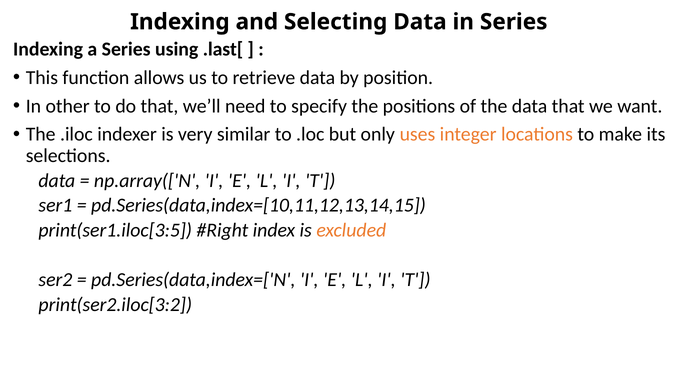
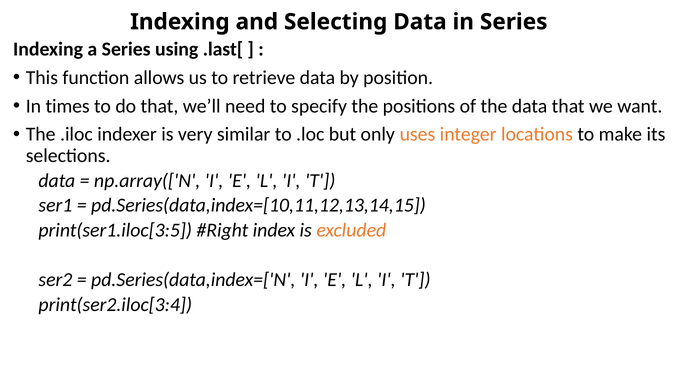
other: other -> times (68, 106)
print(ser2.iloc[3:2: print(ser2.iloc[3:2 -> print(ser2.iloc[3:4 (115, 305)
